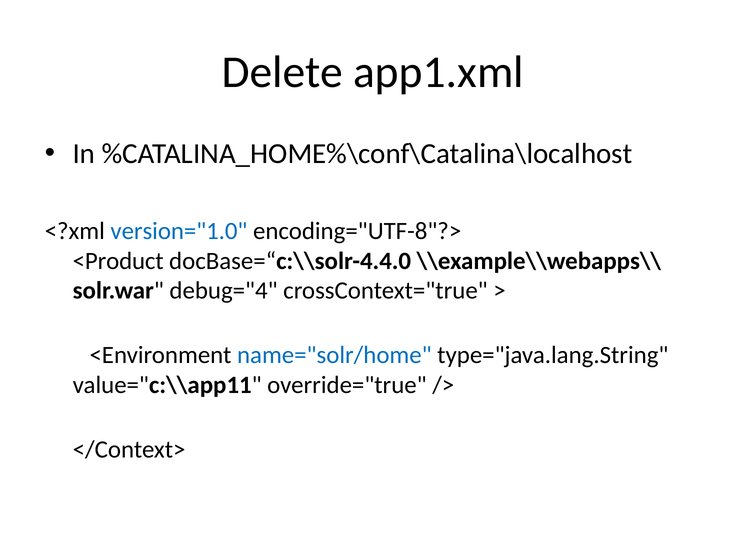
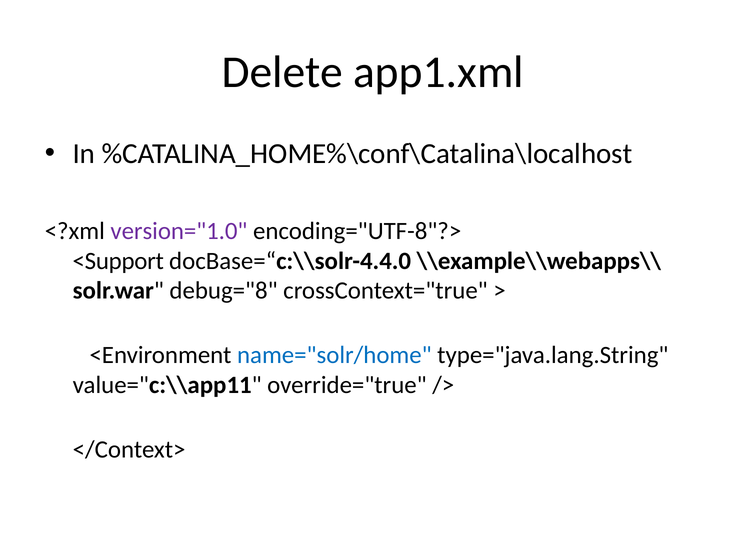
version="1.0 colour: blue -> purple (179, 231)
<Product: <Product -> <Support (118, 261)
debug="4: debug="4 -> debug="8 (224, 291)
